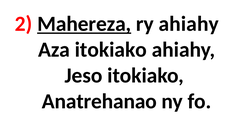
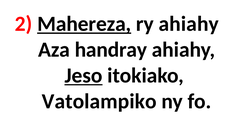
Aza itokiako: itokiako -> handray (111, 50)
Jeso underline: none -> present (83, 75)
Anatrehanao: Anatrehanao -> Vatolampiko (99, 101)
